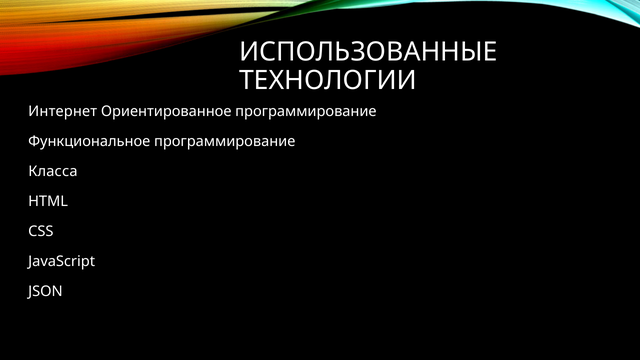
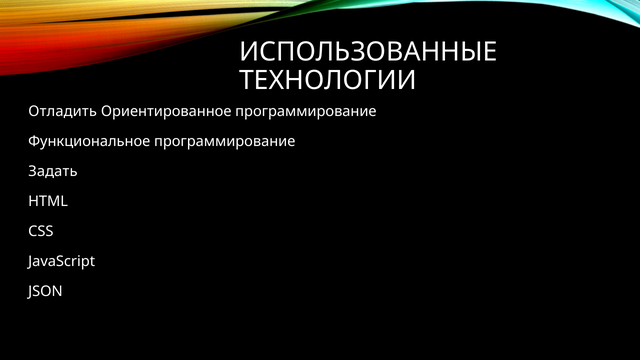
Интернет: Интернет -> Отладить (63, 111)
Класса: Класса -> Задать (53, 171)
